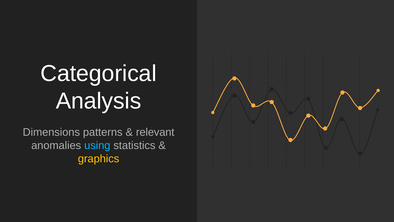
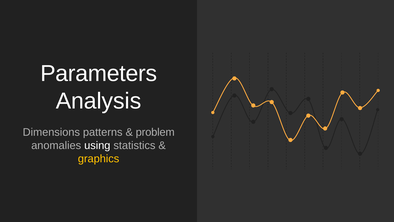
Categorical: Categorical -> Parameters (99, 73)
relevant: relevant -> problem (155, 132)
using colour: light blue -> white (97, 145)
